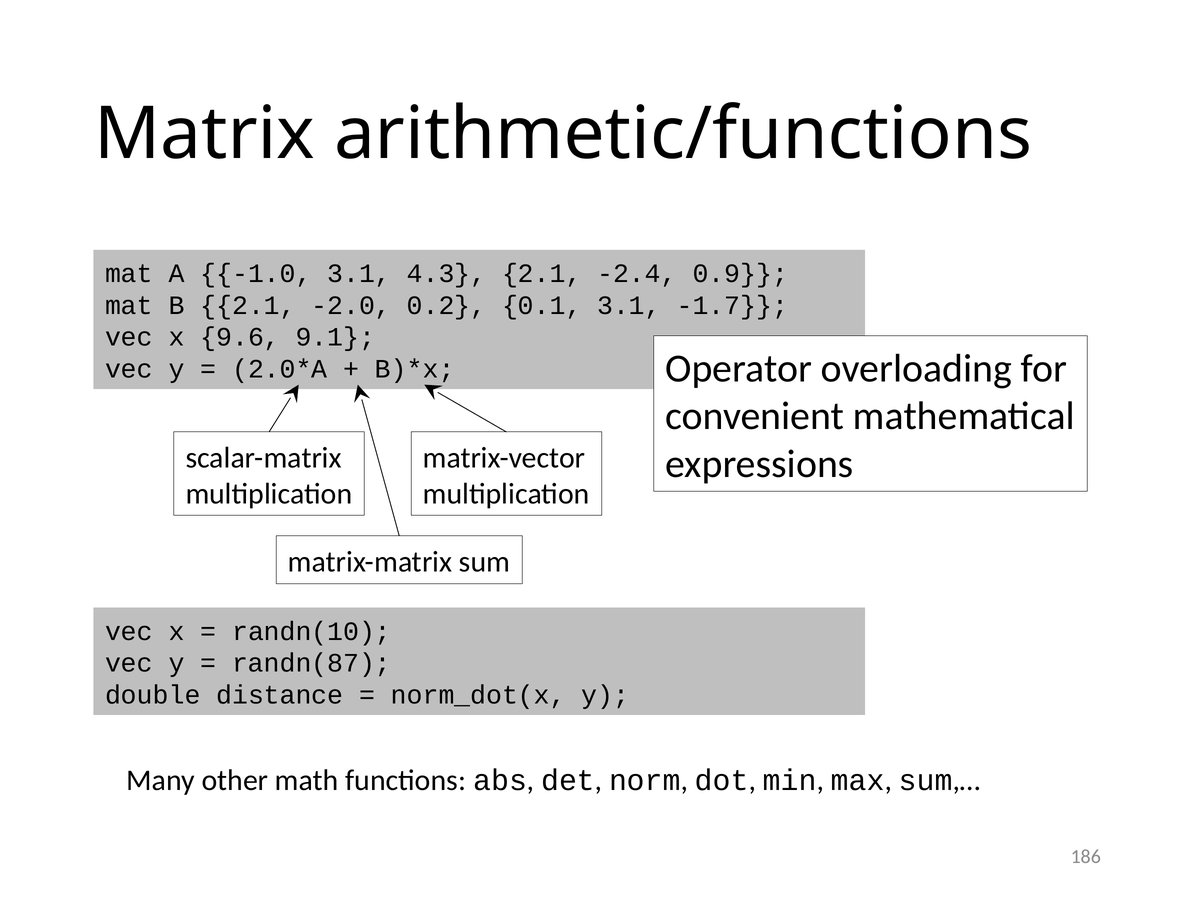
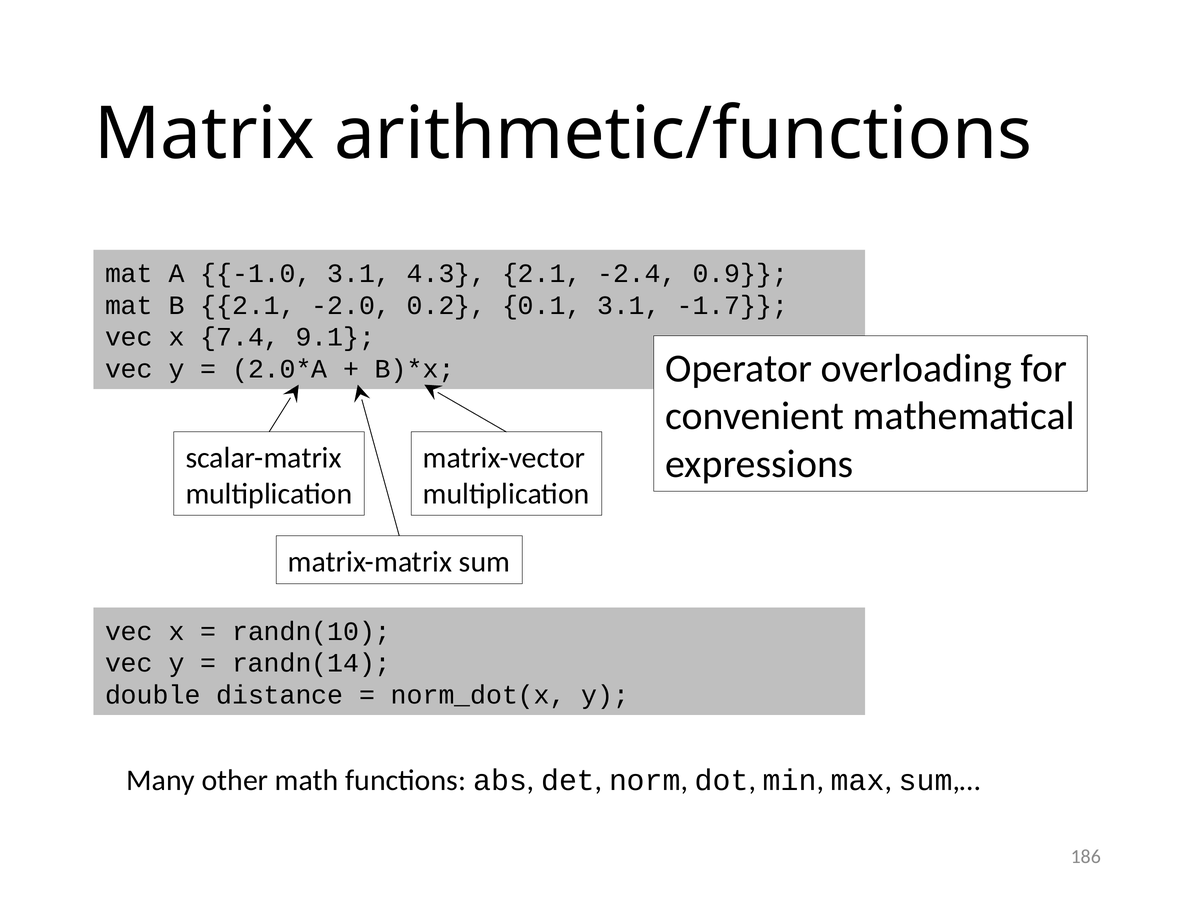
9.6: 9.6 -> 7.4 (240, 337)
randn(87: randn(87 -> randn(14 (311, 663)
